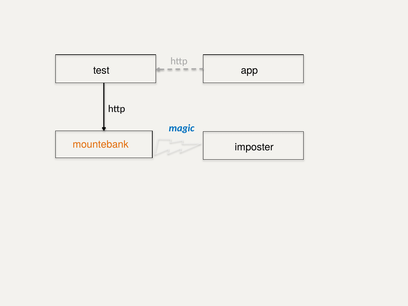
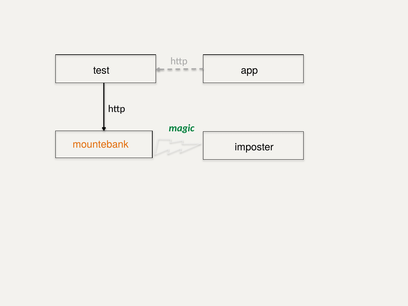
magic colour: blue -> green (182, 128)
